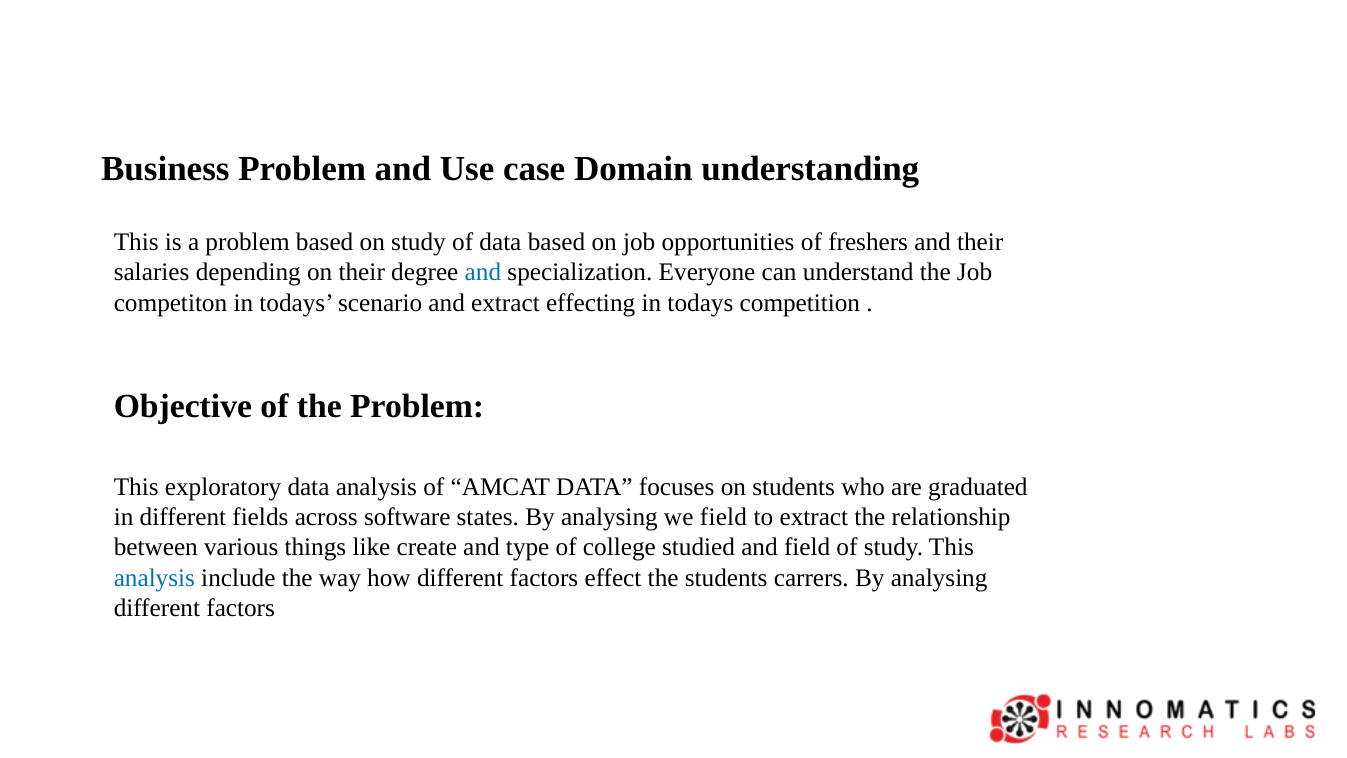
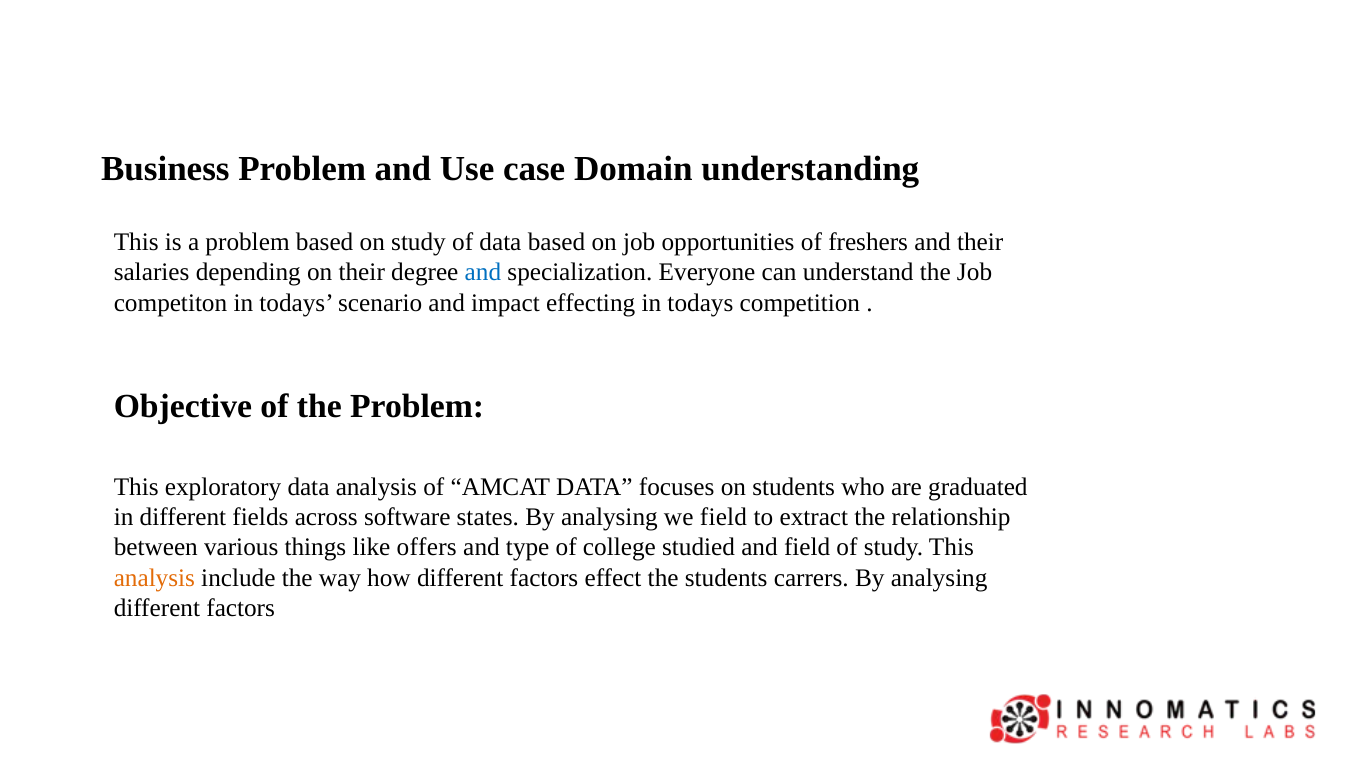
and extract: extract -> impact (505, 303)
create: create -> offers (427, 547)
analysis colour: blue -> orange (154, 577)
